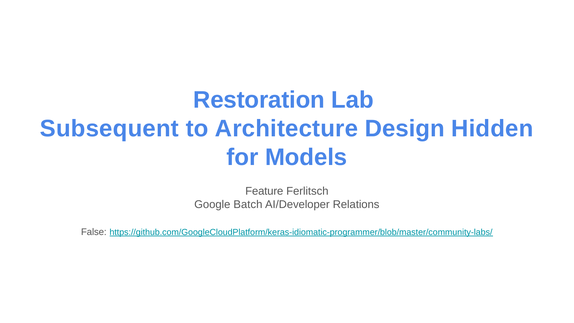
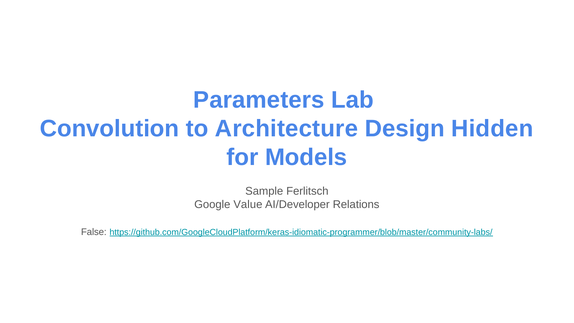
Restoration: Restoration -> Parameters (259, 100)
Subsequent: Subsequent -> Convolution (110, 128)
Feature: Feature -> Sample (264, 191)
Batch: Batch -> Value (248, 205)
